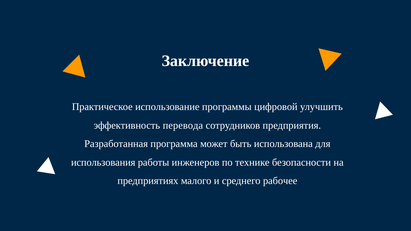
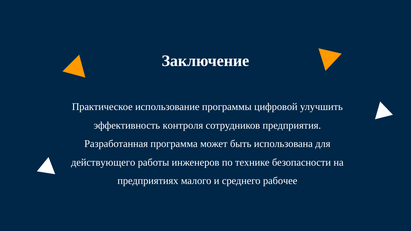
перевода: перевода -> контроля (183, 125)
использования: использования -> действующего (103, 162)
